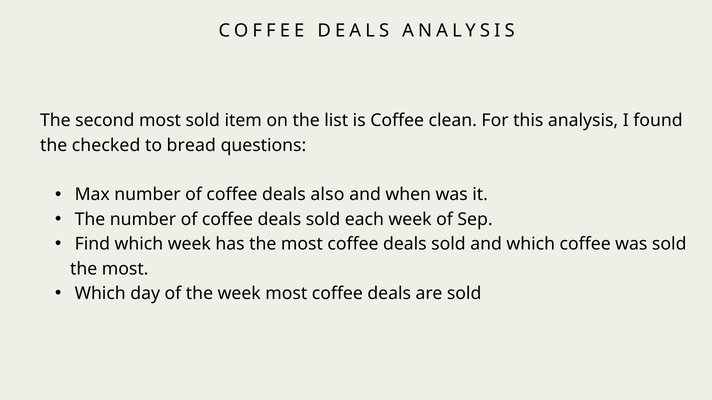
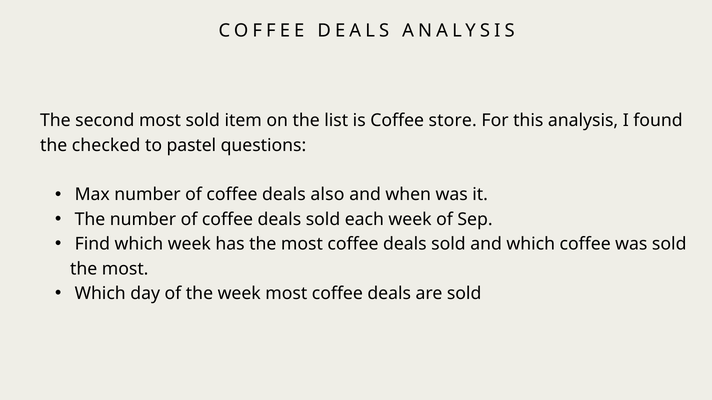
clean: clean -> store (453, 121)
bread: bread -> pastel (191, 145)
